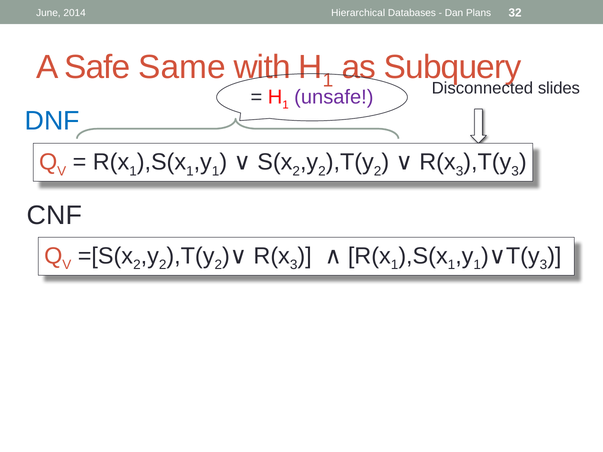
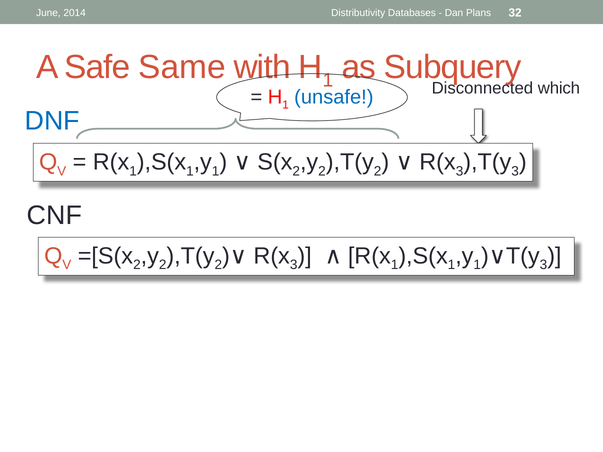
Hierarchical: Hierarchical -> Distributivity (358, 13)
slides: slides -> which (559, 88)
unsafe colour: purple -> blue (334, 97)
